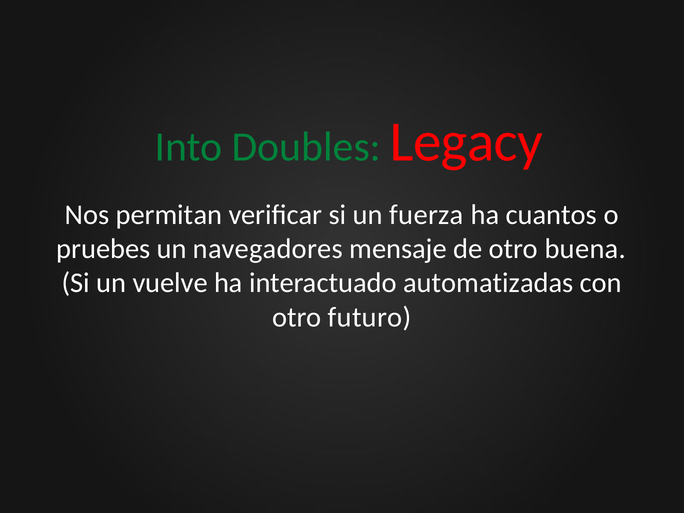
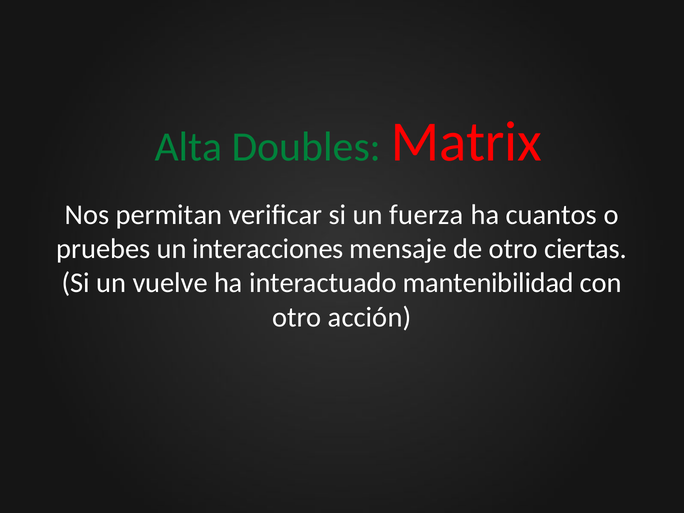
Into: Into -> Alta (189, 147)
Legacy: Legacy -> Matrix (466, 142)
navegadores: navegadores -> interacciones (268, 249)
buena: buena -> ciertas (586, 249)
automatizadas: automatizadas -> mantenibilidad (488, 283)
futuro: futuro -> acción (370, 317)
